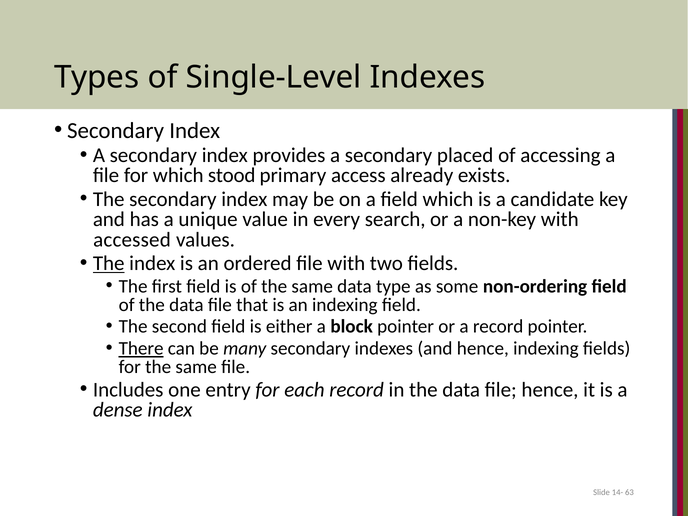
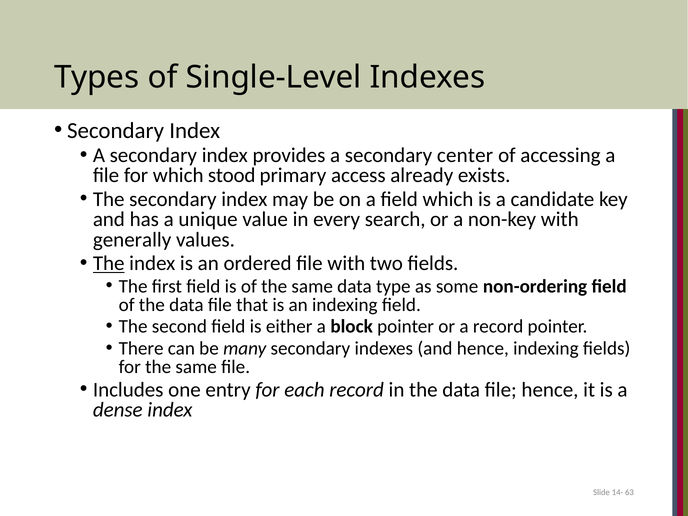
placed: placed -> center (465, 155)
accessed: accessed -> generally (132, 240)
There underline: present -> none (141, 349)
